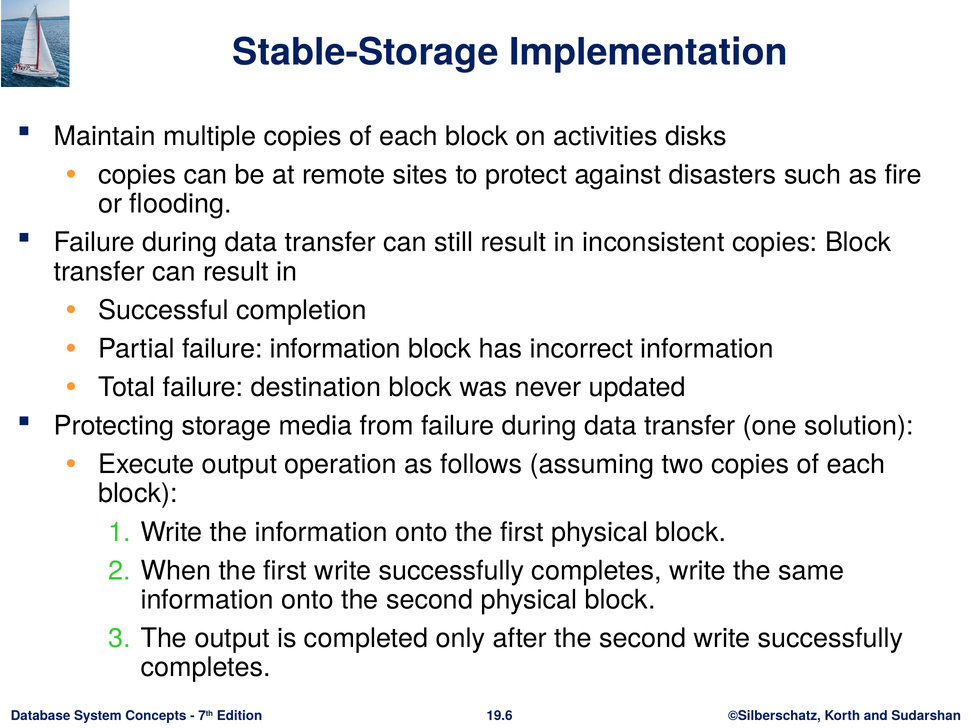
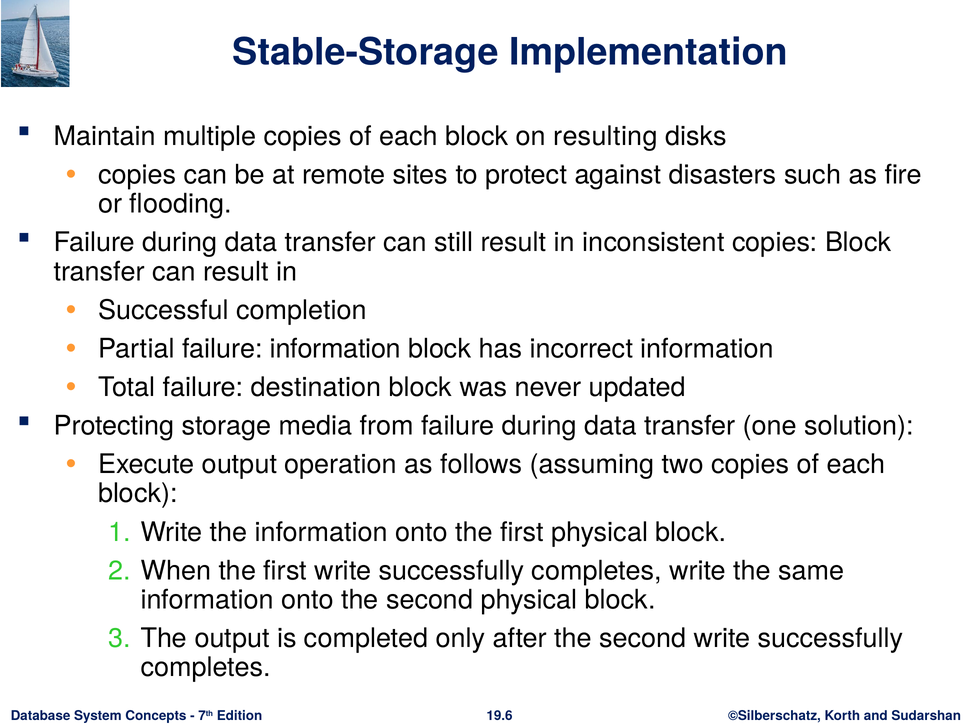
activities: activities -> resulting (605, 136)
